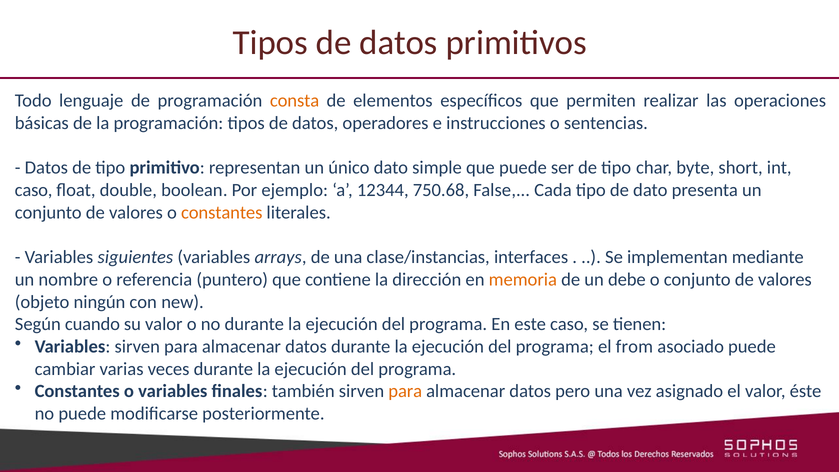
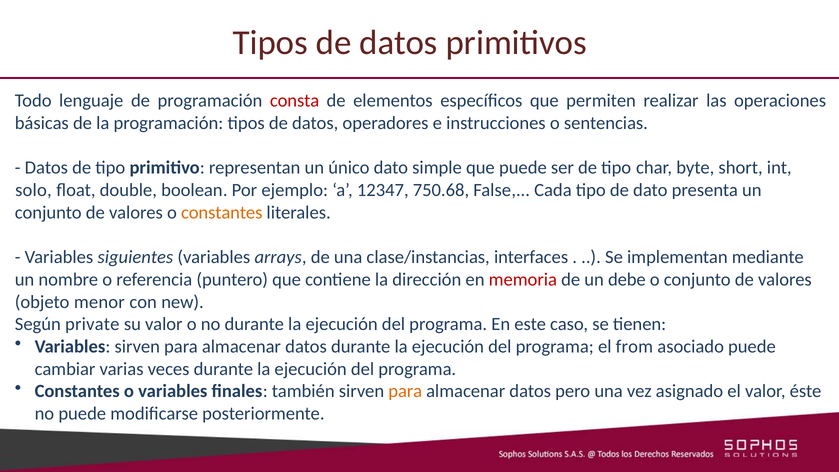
consta colour: orange -> red (295, 101)
caso: caso -> solo (33, 190)
12344: 12344 -> 12347 (383, 190)
memoria colour: orange -> red (523, 279)
ningún: ningún -> menor (99, 302)
cuando: cuando -> private (92, 324)
